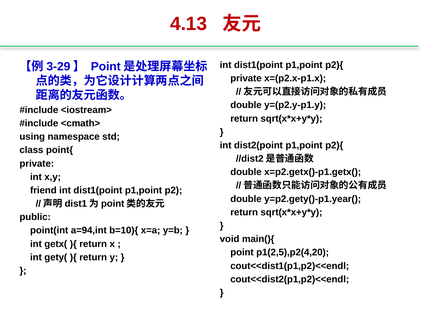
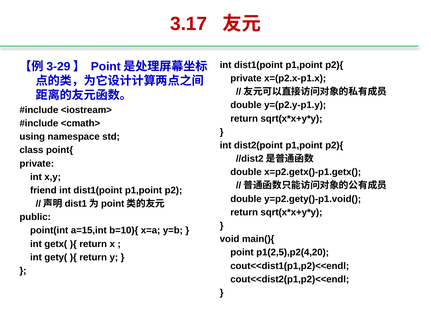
4.13: 4.13 -> 3.17 (189, 24)
y=p2.gety()-p1.year(: y=p2.gety()-p1.year( -> y=p2.gety()-p1.void( (313, 199)
a=94,int: a=94,int -> a=15,int (89, 231)
